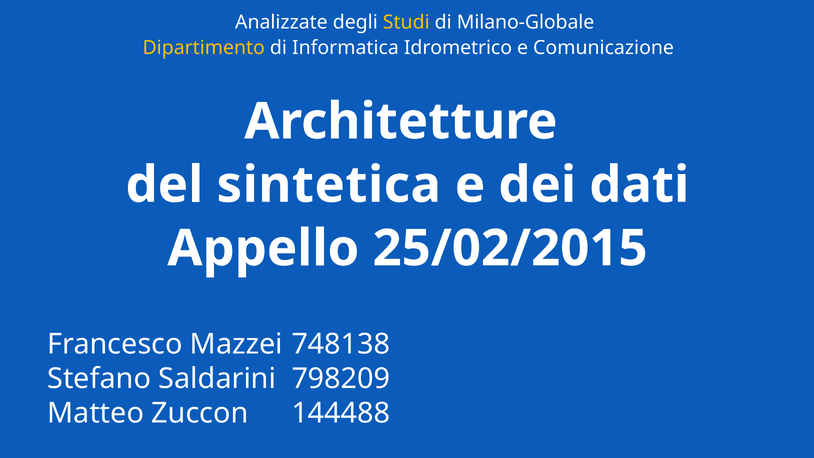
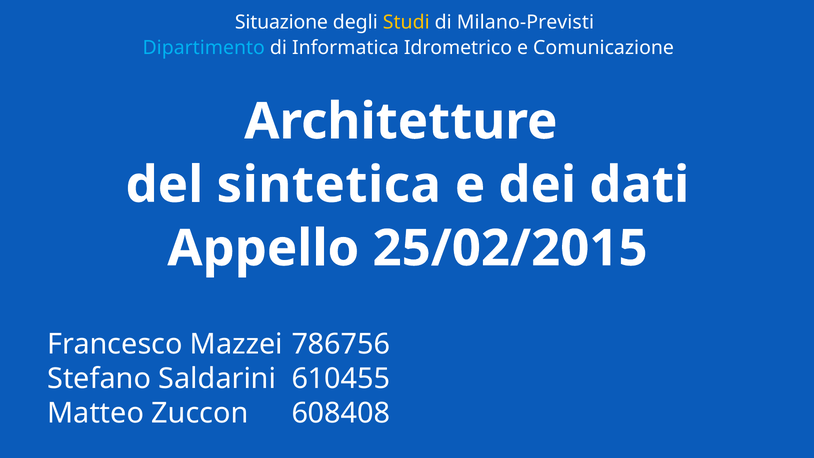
Analizzate: Analizzate -> Situazione (281, 22)
Milano-Globale: Milano-Globale -> Milano-Previsti (525, 22)
Dipartimento colour: yellow -> light blue (204, 48)
748138: 748138 -> 786756 (341, 344)
798209: 798209 -> 610455 (341, 379)
144488: 144488 -> 608408 (341, 413)
